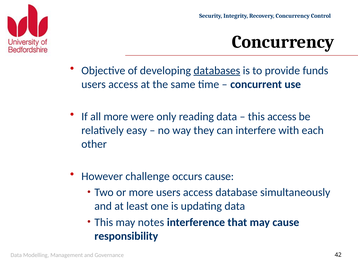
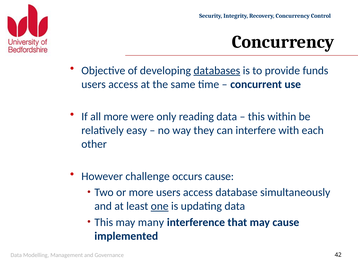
this access: access -> within (282, 116)
one underline: none -> present (160, 206)
notes: notes -> many (151, 222)
responsibility: responsibility -> implemented (126, 236)
